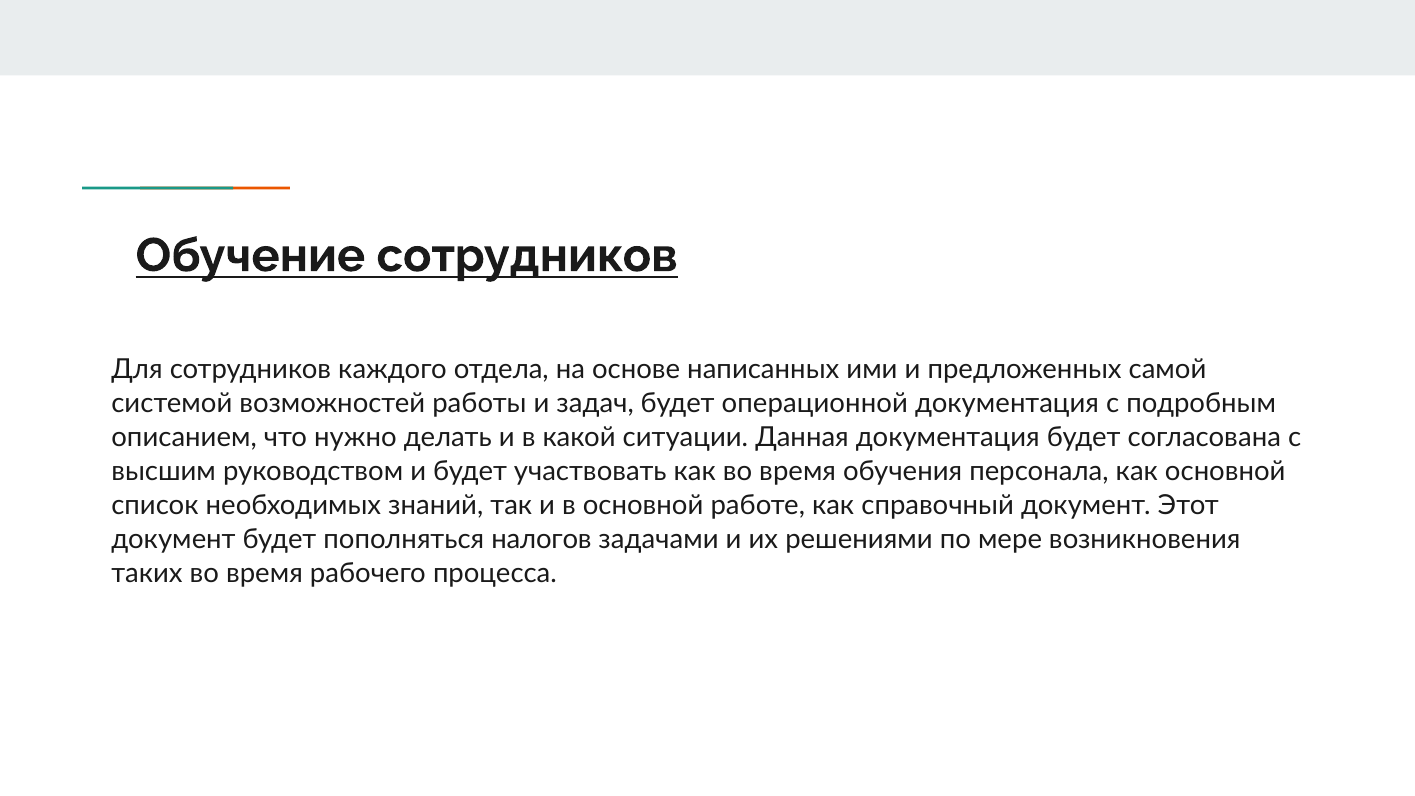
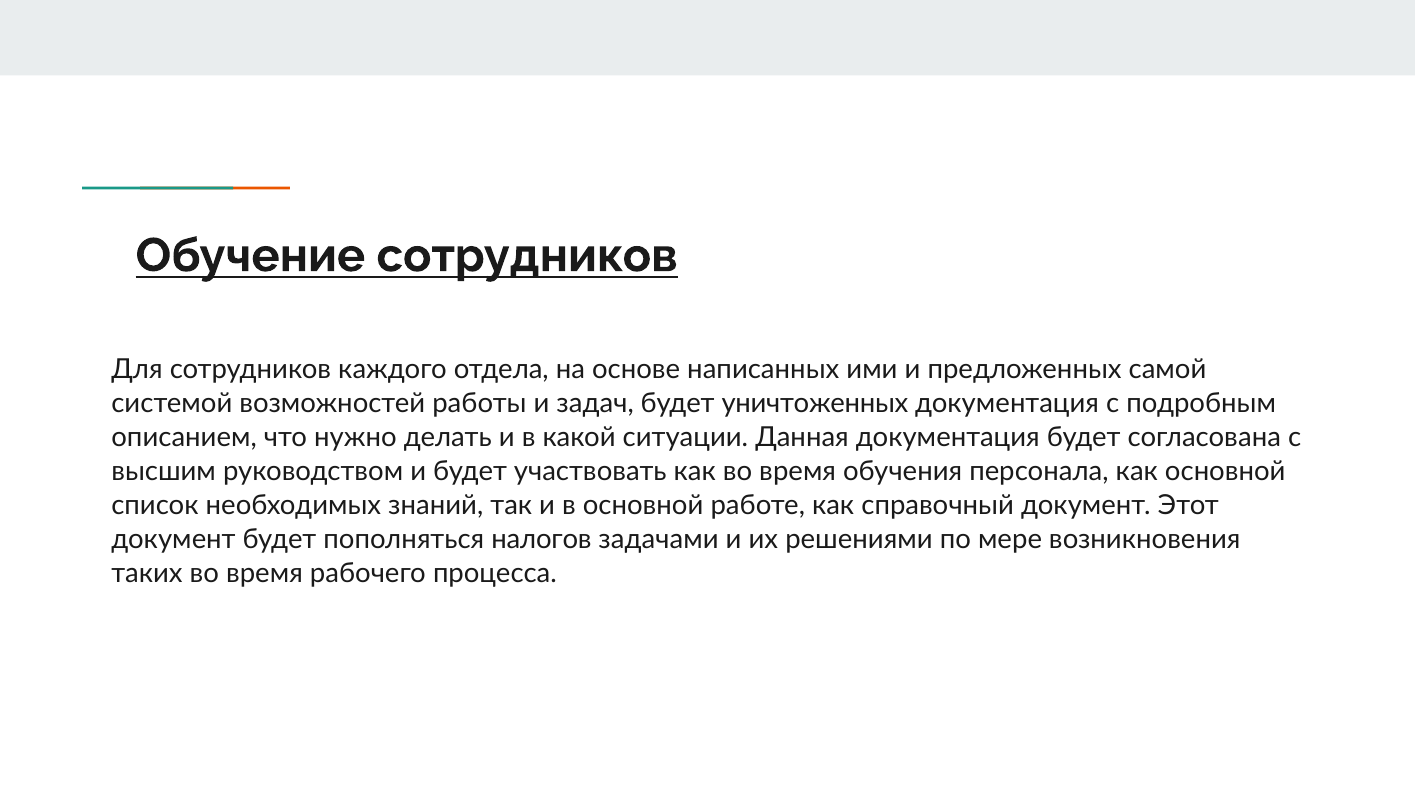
операционной: операционной -> уничтоженных (815, 403)
